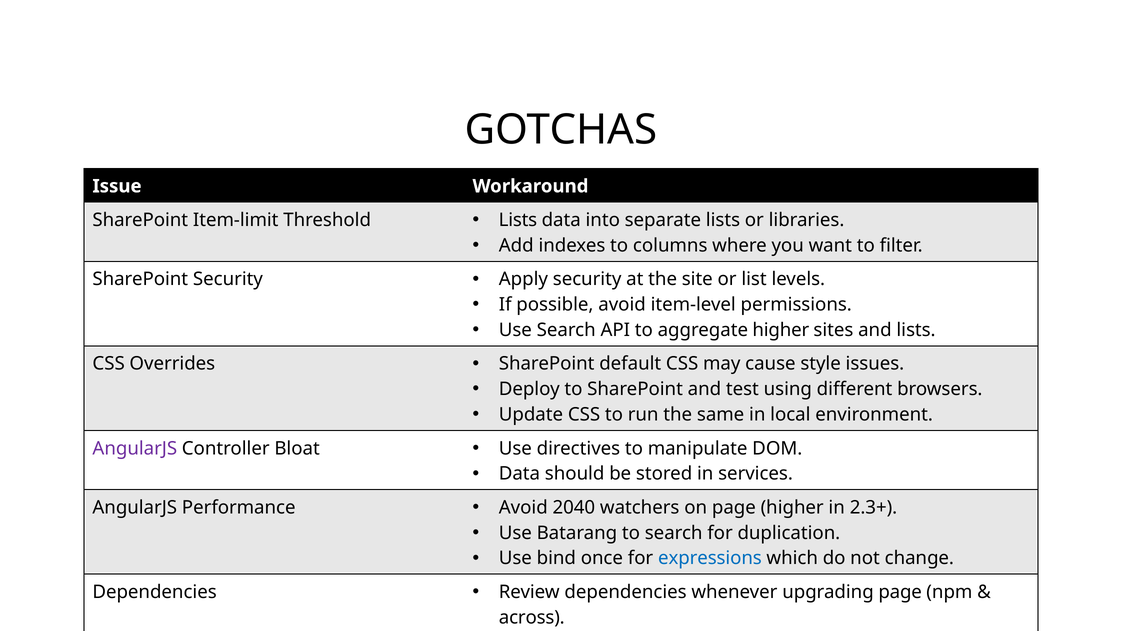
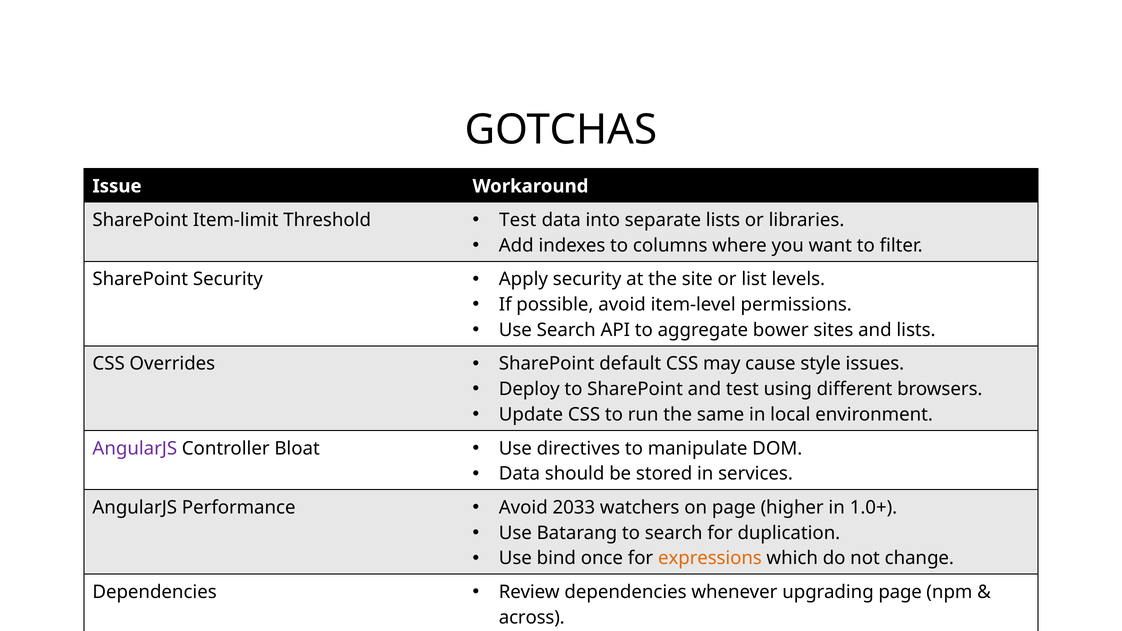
Lists: Lists -> Test (518, 220)
aggregate higher: higher -> bower (781, 330)
2040: 2040 -> 2033 (574, 508)
2.3+: 2.3+ -> 1.0+ (873, 508)
expressions colour: blue -> orange (710, 558)
